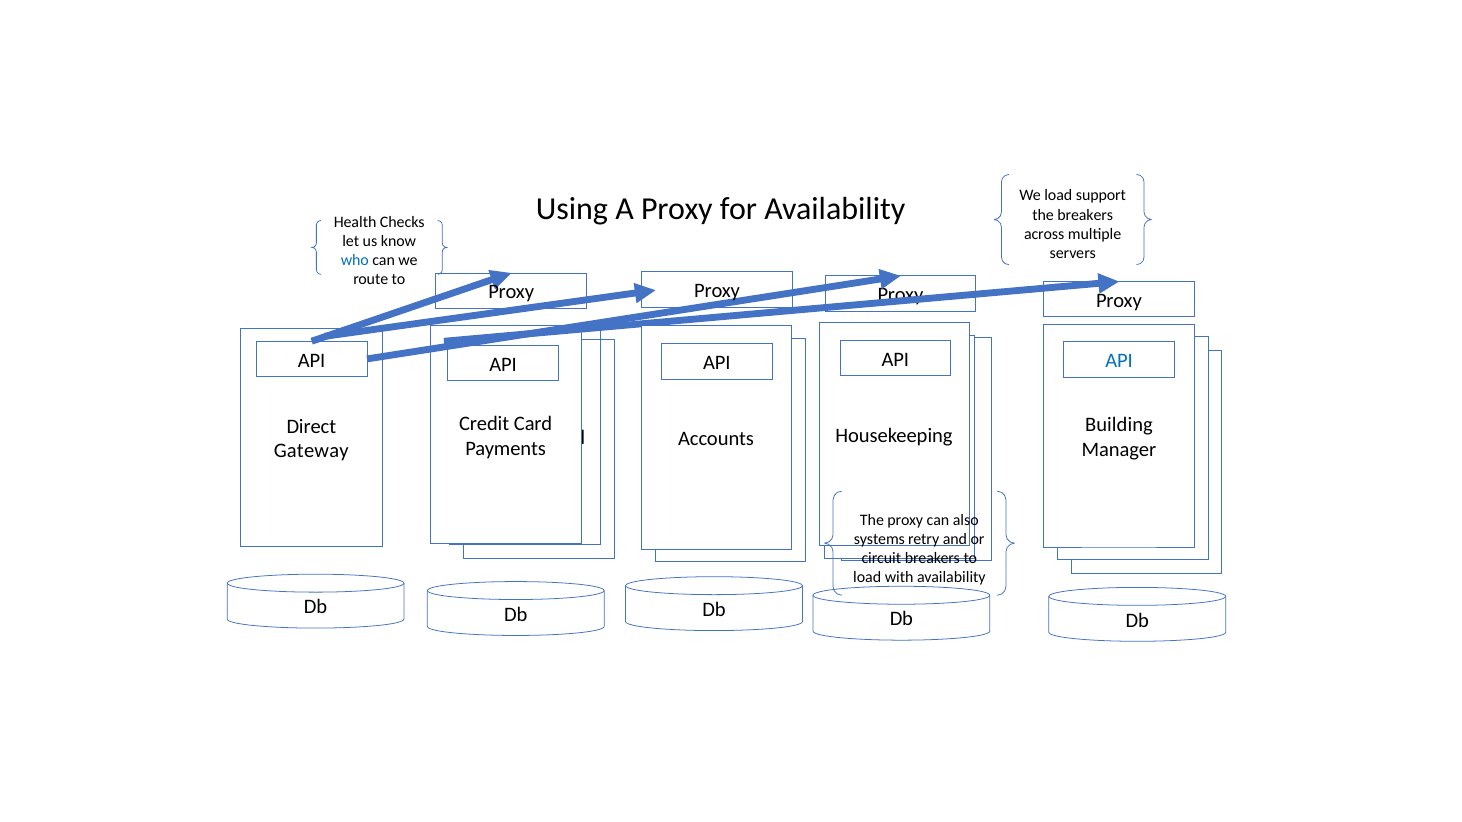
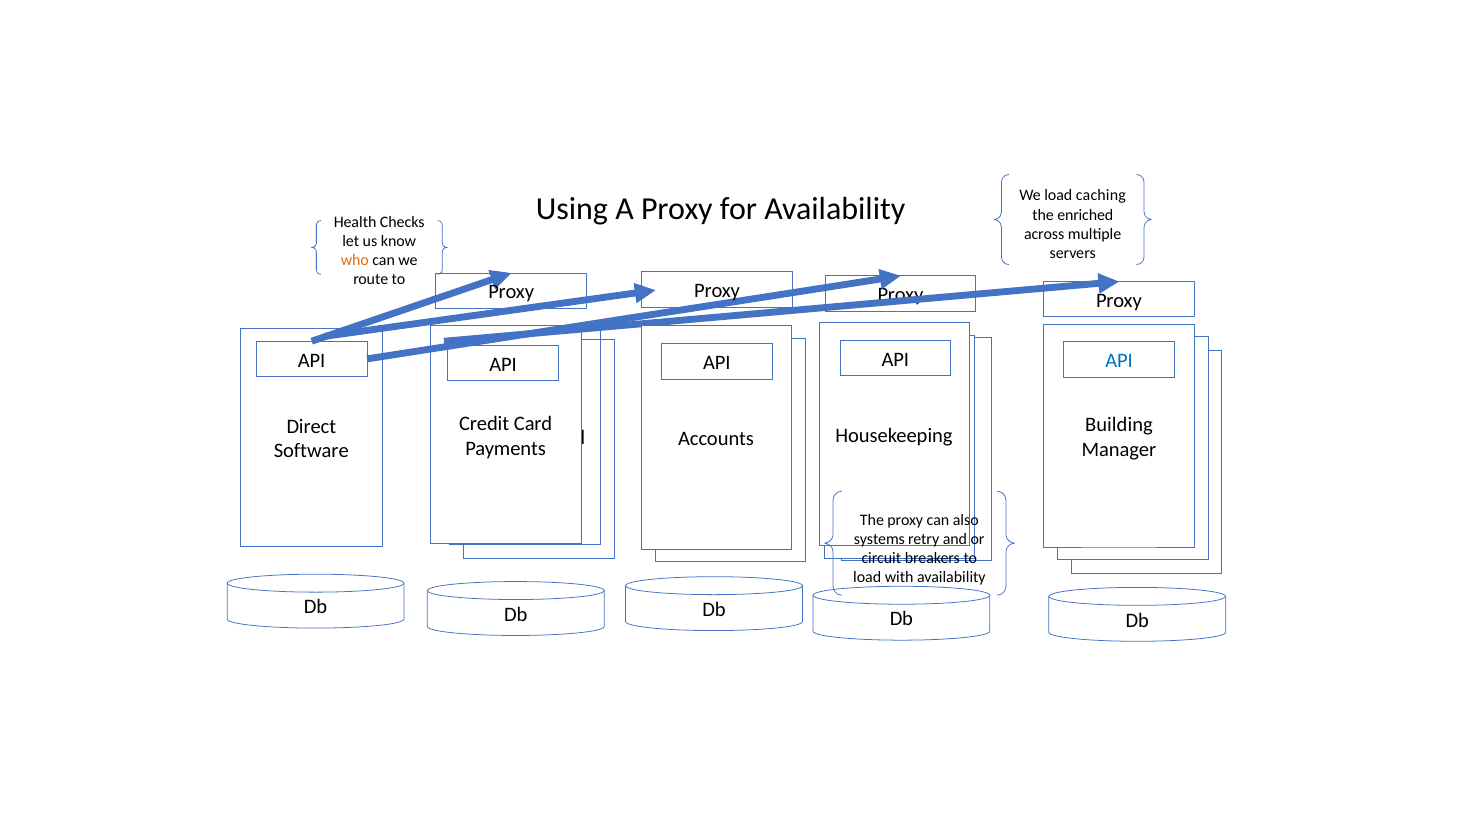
support: support -> caching (1101, 196)
the breakers: breakers -> enriched (1085, 215)
who colour: blue -> orange (355, 260)
Gateway: Gateway -> Software (311, 451)
